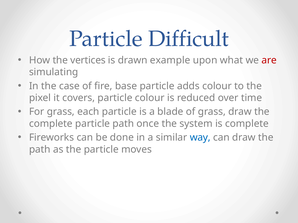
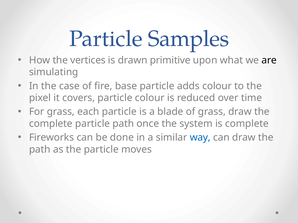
Difficult: Difficult -> Samples (189, 39)
example: example -> primitive (170, 60)
are colour: red -> black (269, 60)
